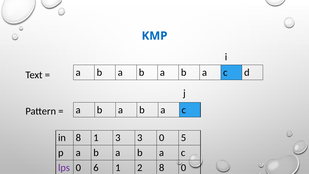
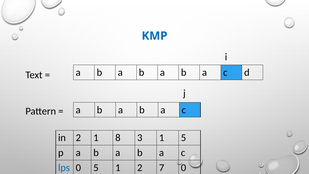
in 8: 8 -> 2 (78, 138)
1 3: 3 -> 8 (118, 138)
3 0: 0 -> 1 (162, 138)
lps colour: purple -> blue (64, 168)
0 6: 6 -> 5 (96, 168)
2 8: 8 -> 7 (162, 168)
